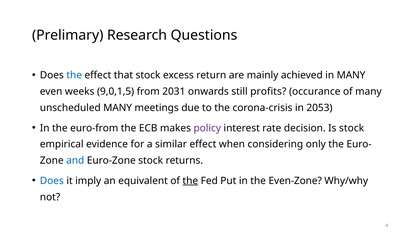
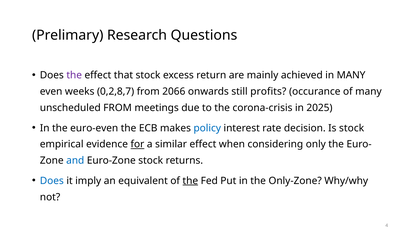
the colour: blue -> purple (74, 75)
9,0,1,5: 9,0,1,5 -> 0,2,8,7 (116, 92)
2031: 2031 -> 2066 (174, 92)
unscheduled MANY: MANY -> FROM (118, 108)
2053: 2053 -> 2025 (319, 108)
euro-from: euro-from -> euro-even (94, 128)
policy colour: purple -> blue (207, 128)
for underline: none -> present (137, 144)
Even-Zone: Even-Zone -> Only-Zone (295, 181)
